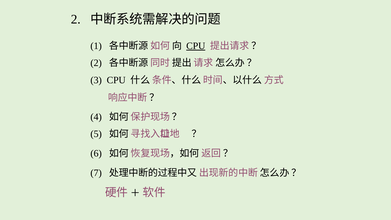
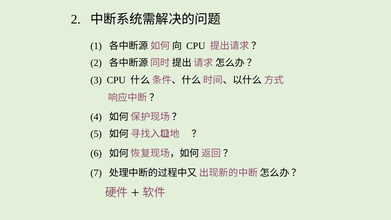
CPU underline: present -> none (196, 46)
